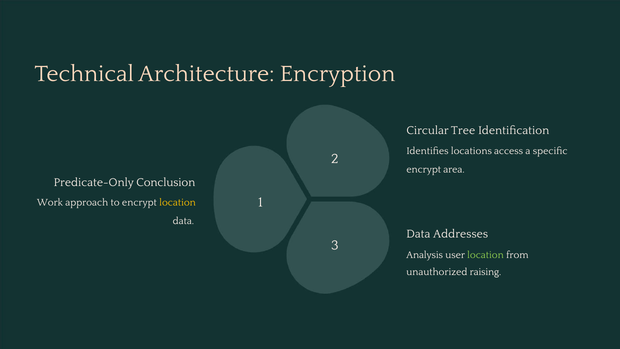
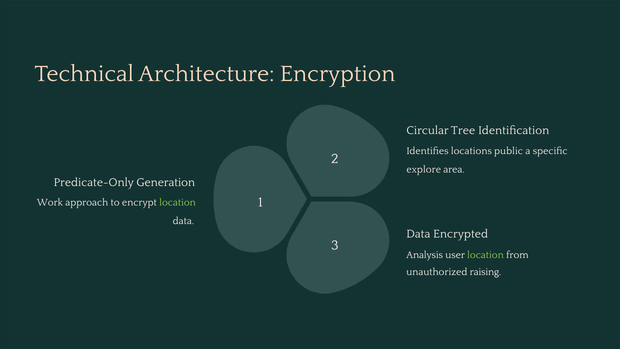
access: access -> public (508, 151)
encrypt: encrypt -> explore (424, 169)
Conclusion: Conclusion -> Generation (166, 183)
location colour: yellow -> light green (178, 203)
Addresses: Addresses -> Encrypted (461, 234)
